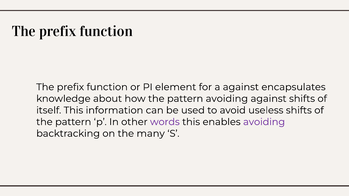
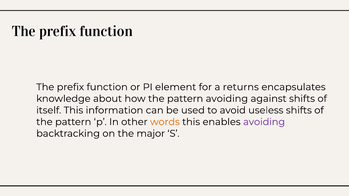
a against: against -> returns (241, 87)
words colour: purple -> orange (165, 122)
many: many -> major (151, 134)
